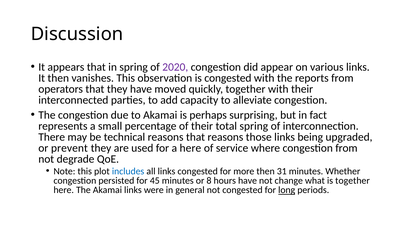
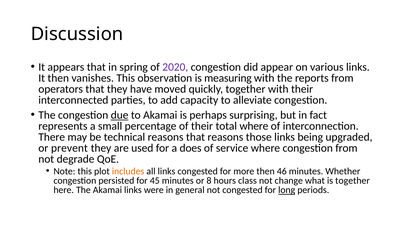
is congested: congested -> measuring (228, 78)
due underline: none -> present (120, 115)
total spring: spring -> where (254, 126)
a here: here -> does (191, 148)
includes colour: blue -> orange (128, 172)
31: 31 -> 46 (282, 172)
hours have: have -> class (247, 181)
